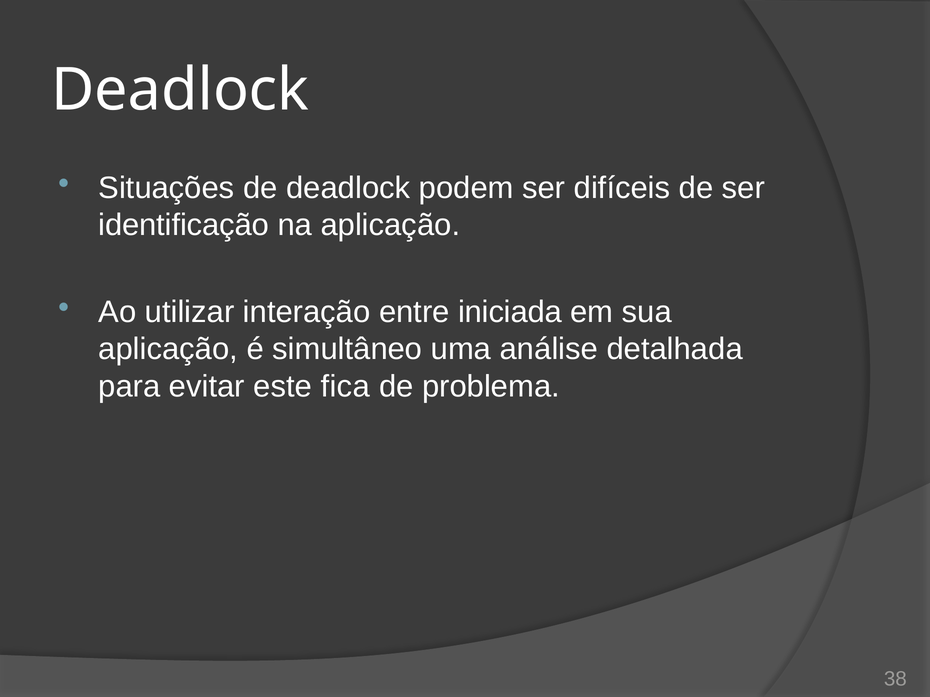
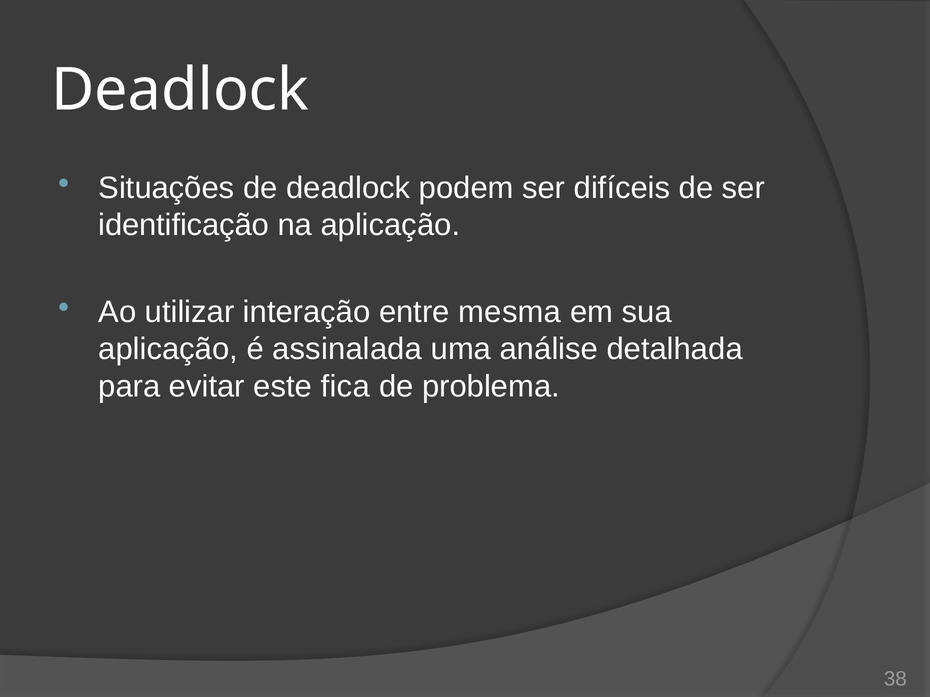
iniciada: iniciada -> mesma (510, 312)
simultâneo: simultâneo -> assinalada (347, 349)
